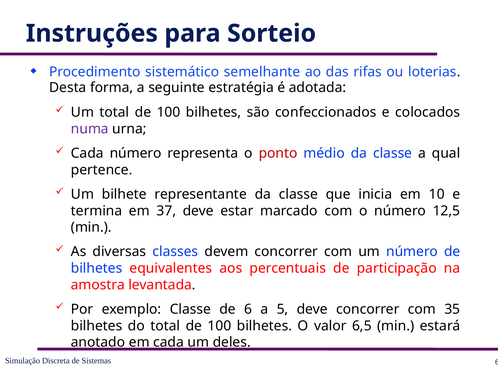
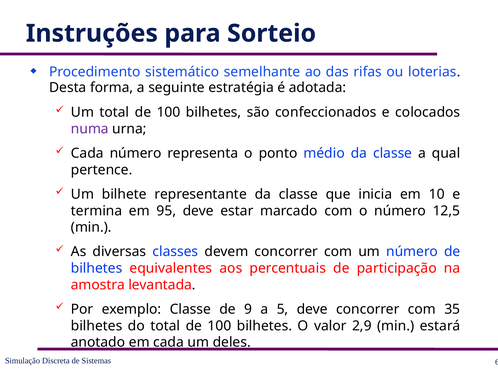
ponto colour: red -> black (278, 153)
37: 37 -> 95 (166, 210)
de 6: 6 -> 9 (248, 309)
6,5: 6,5 -> 2,9 (362, 325)
